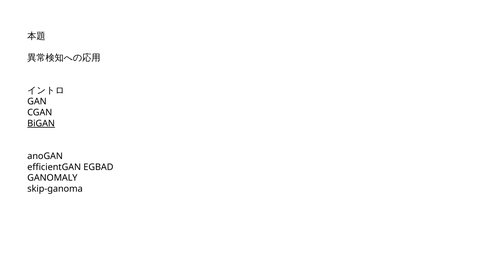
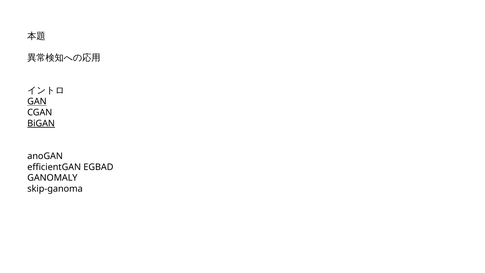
GAN underline: none -> present (37, 101)
